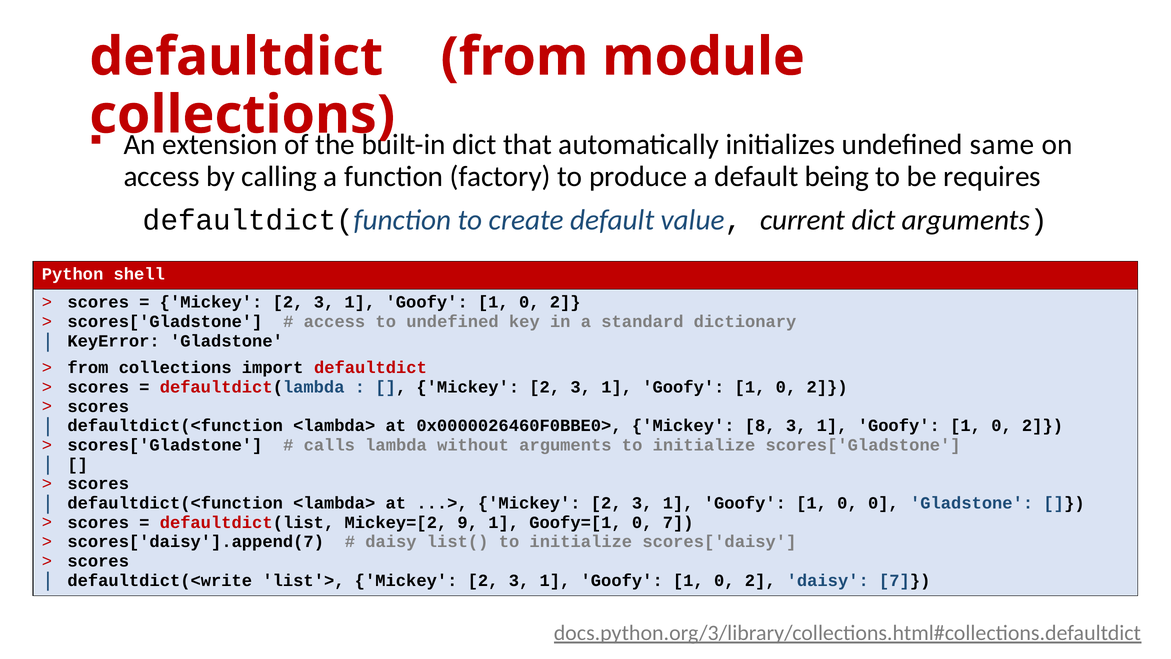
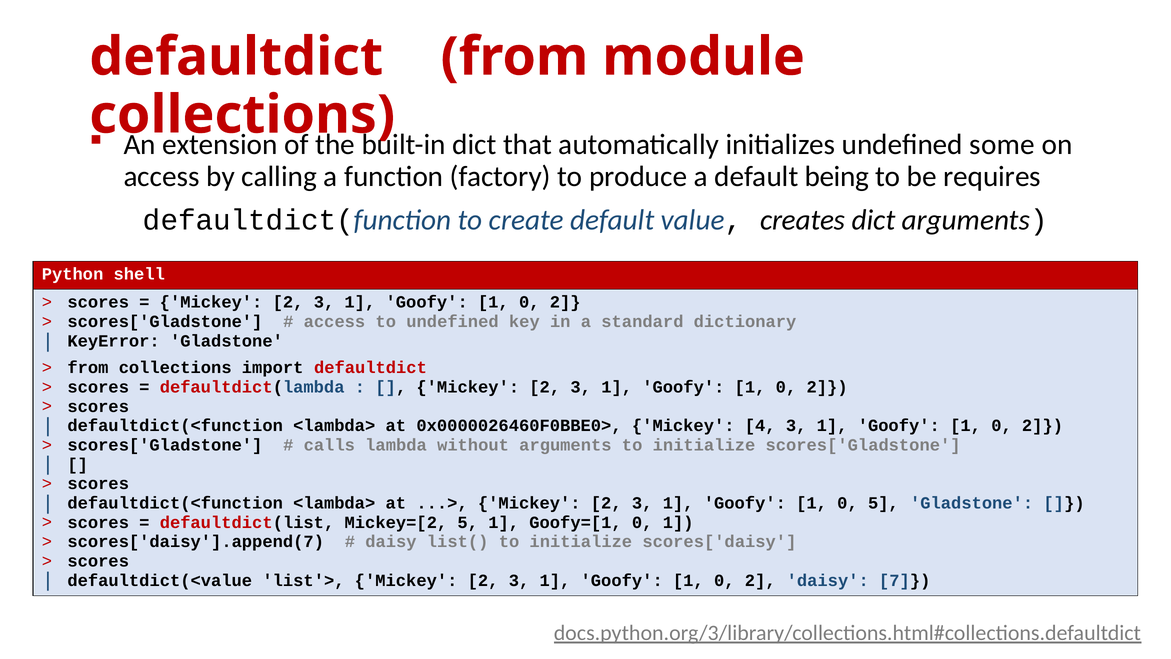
same: same -> some (1002, 145)
current: current -> creates (803, 220)
8: 8 -> 4 (760, 425)
0 0: 0 -> 5 (883, 503)
Mickey=[2 9: 9 -> 5 (468, 522)
0 7: 7 -> 1 (678, 522)
defaultdict(<write: defaultdict(<write -> defaultdict(<value (160, 580)
